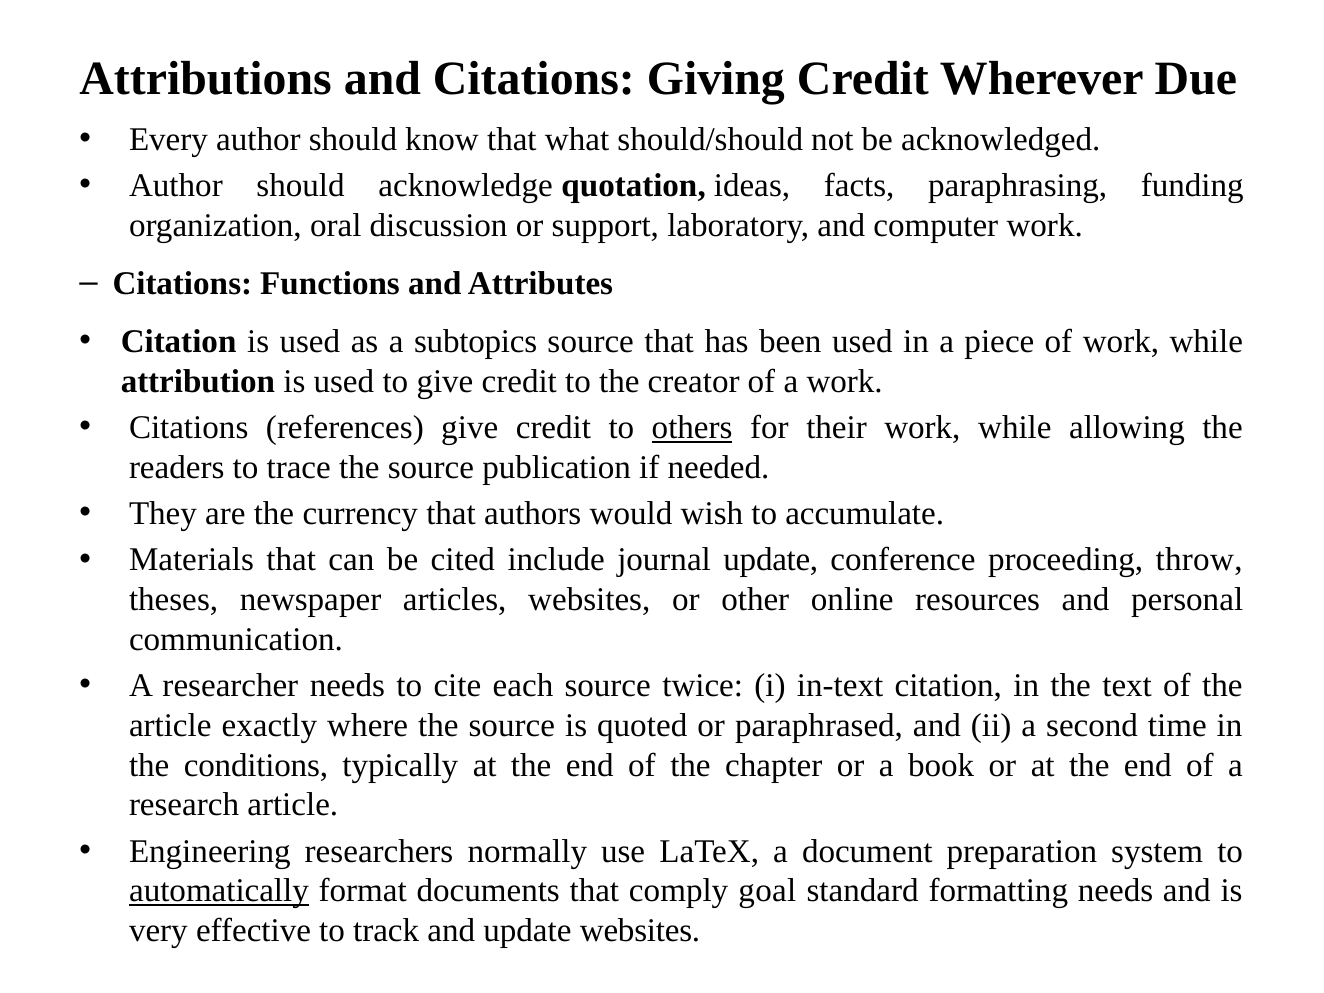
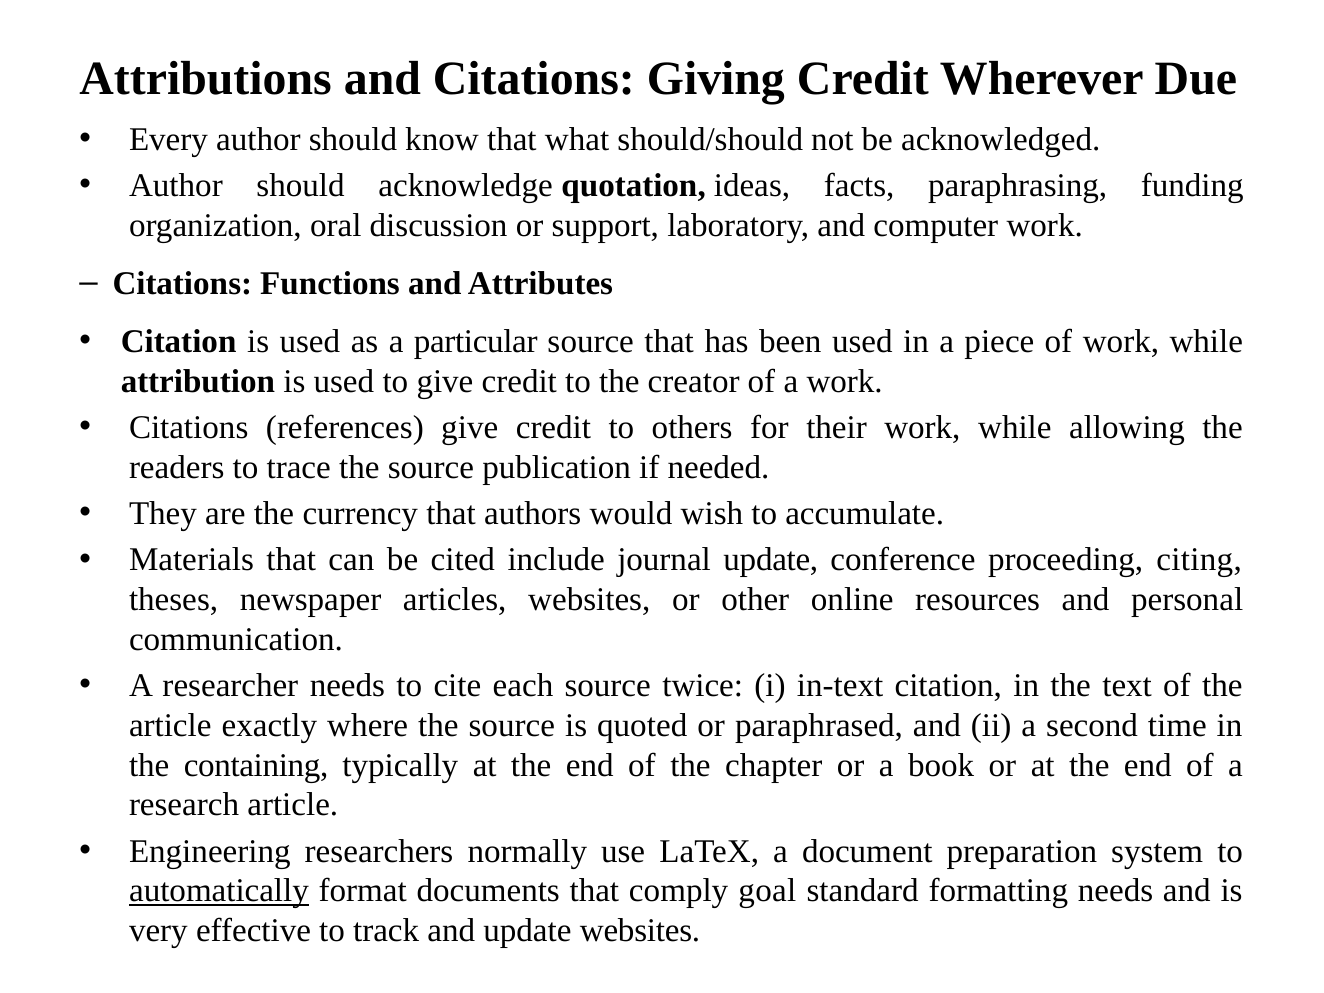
subtopics: subtopics -> particular (476, 341)
others underline: present -> none (692, 428)
throw: throw -> citing (1199, 560)
conditions: conditions -> containing (256, 765)
